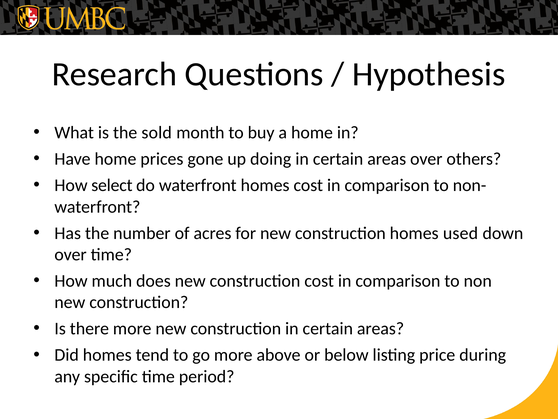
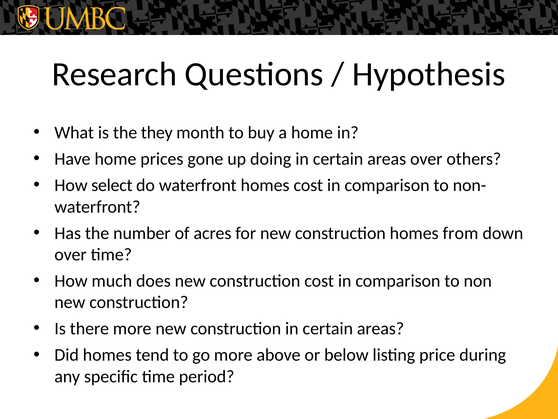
sold: sold -> they (157, 132)
used: used -> from (460, 233)
